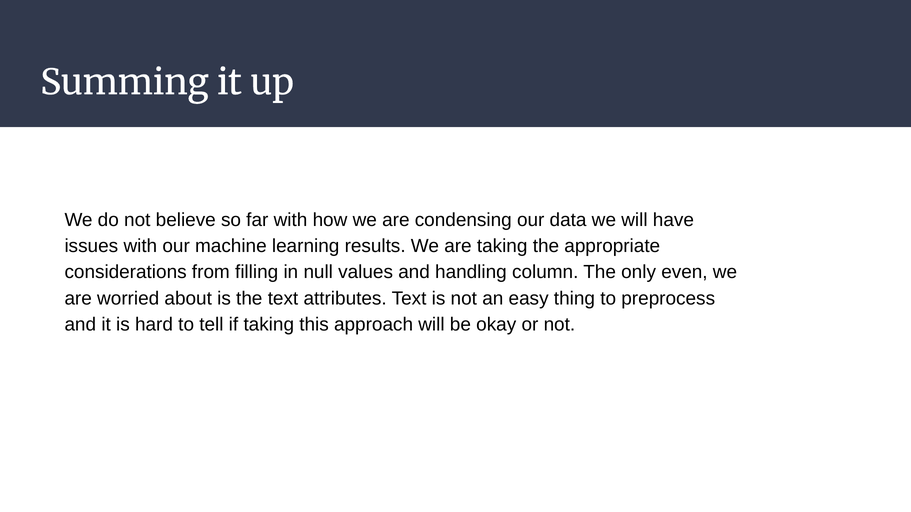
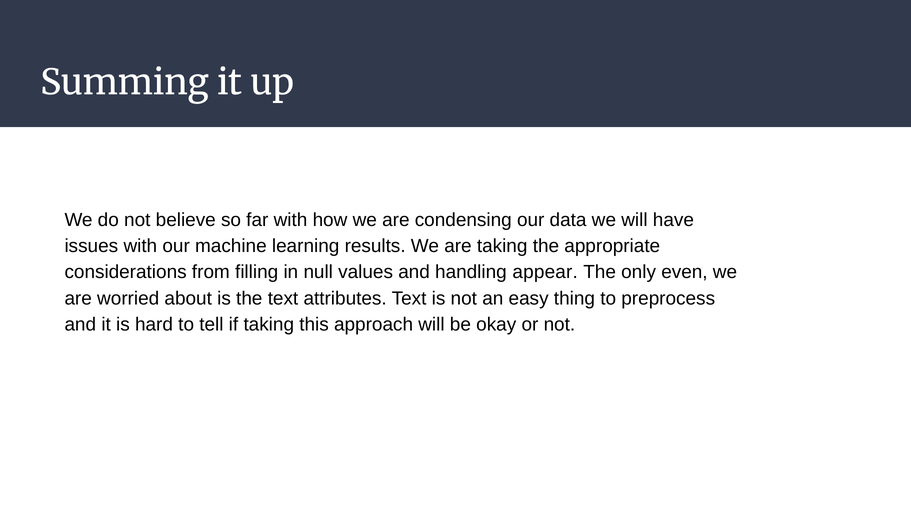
column: column -> appear (545, 272)
